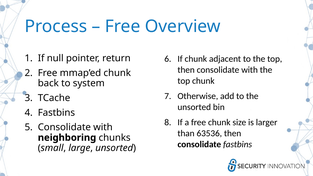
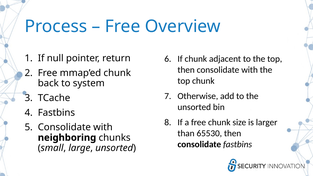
63536: 63536 -> 65530 (209, 133)
